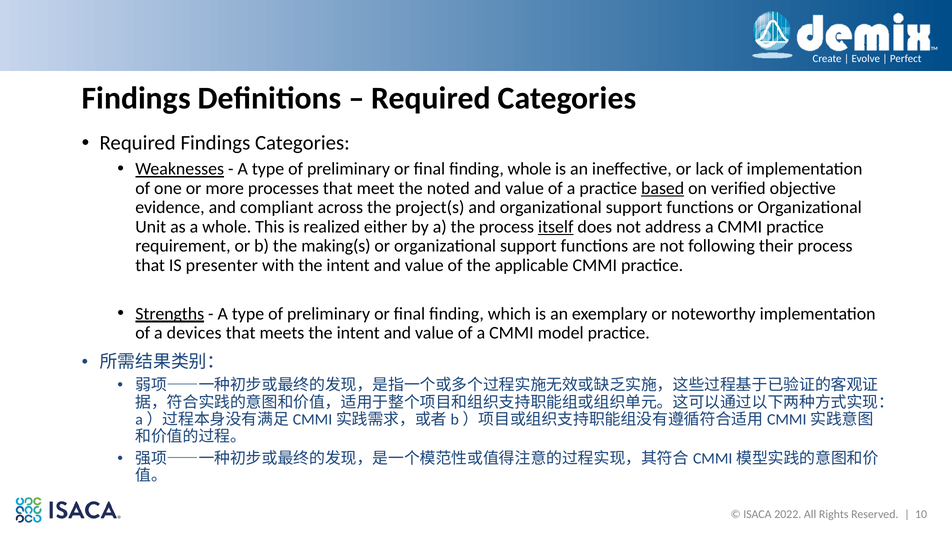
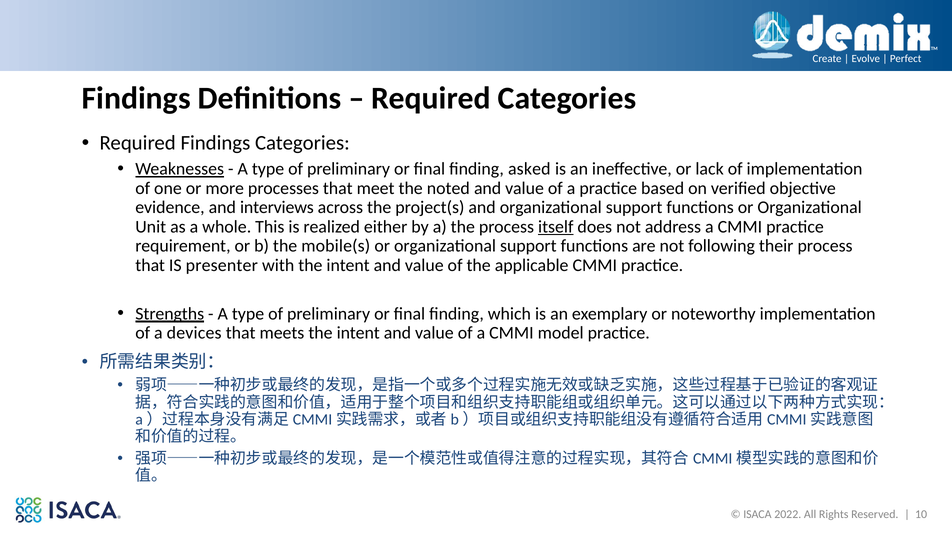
finding whole: whole -> asked (529, 169)
based underline: present -> none (663, 188)
compliant: compliant -> interviews (277, 208)
making(s: making(s -> mobile(s (336, 246)
